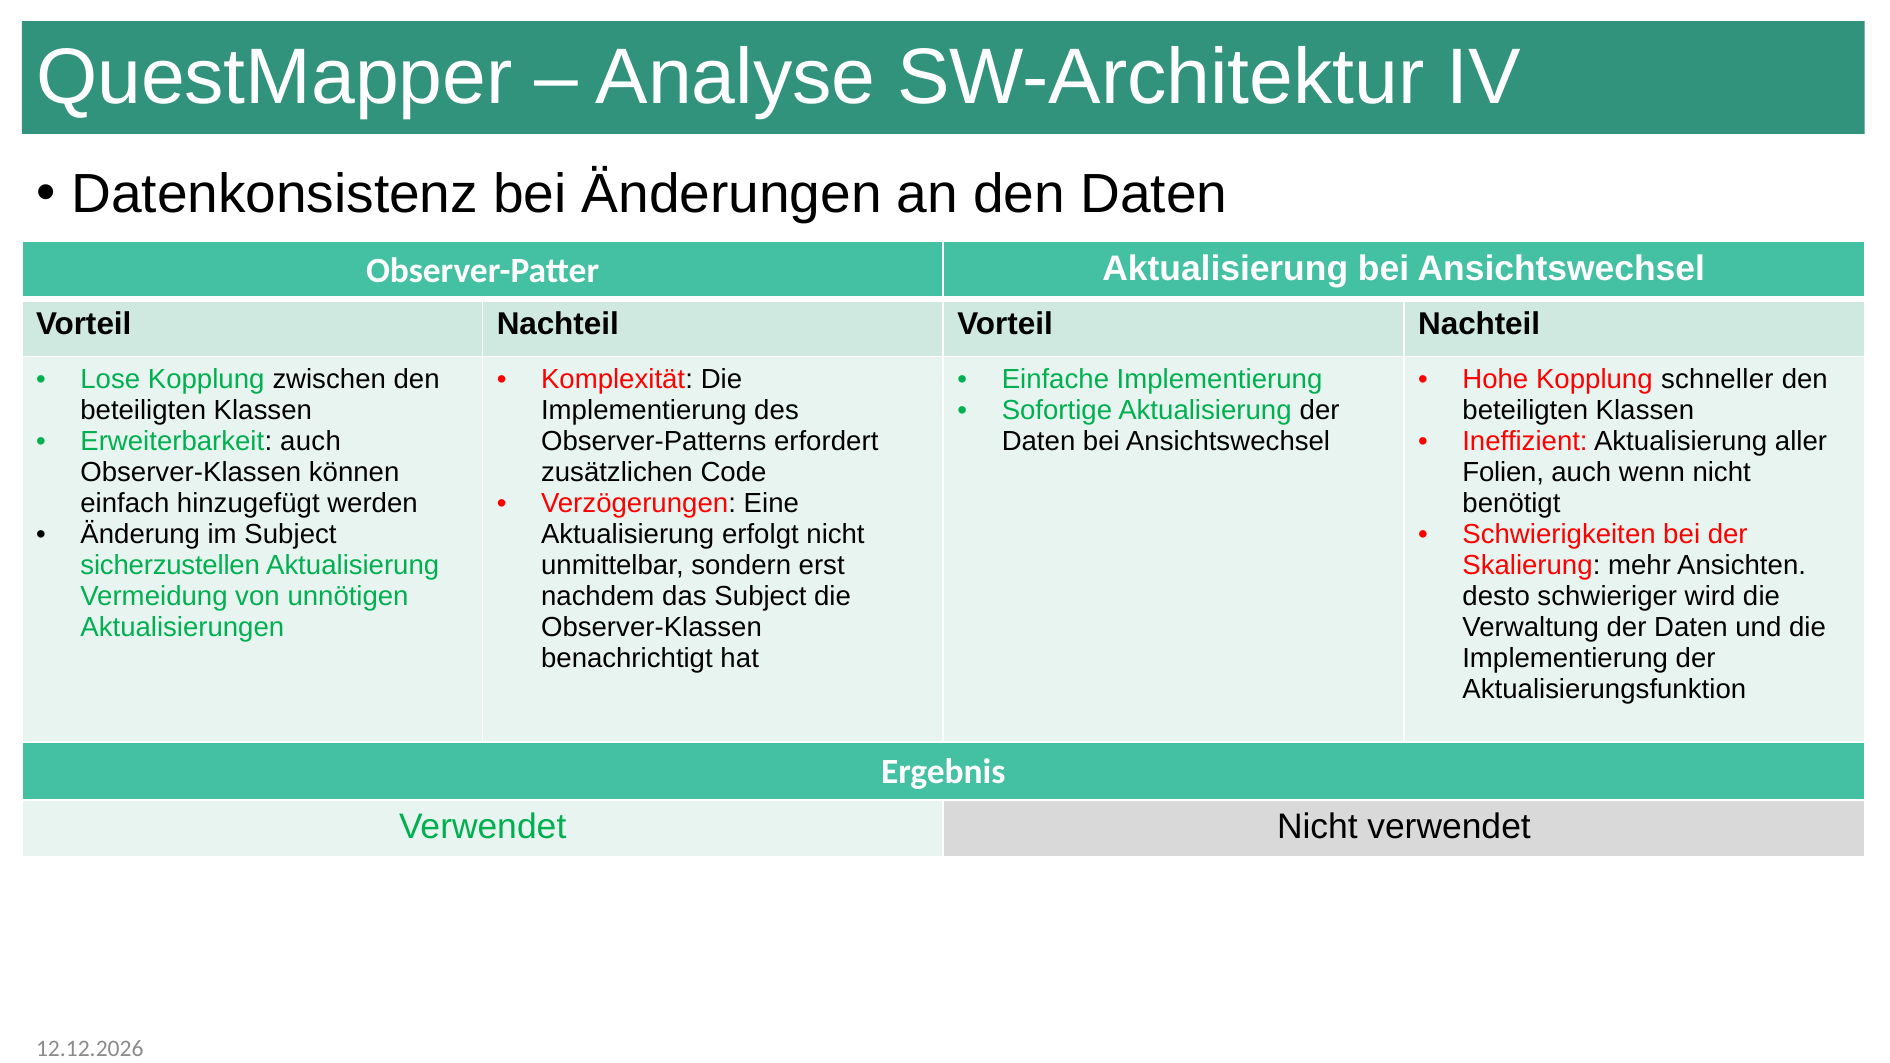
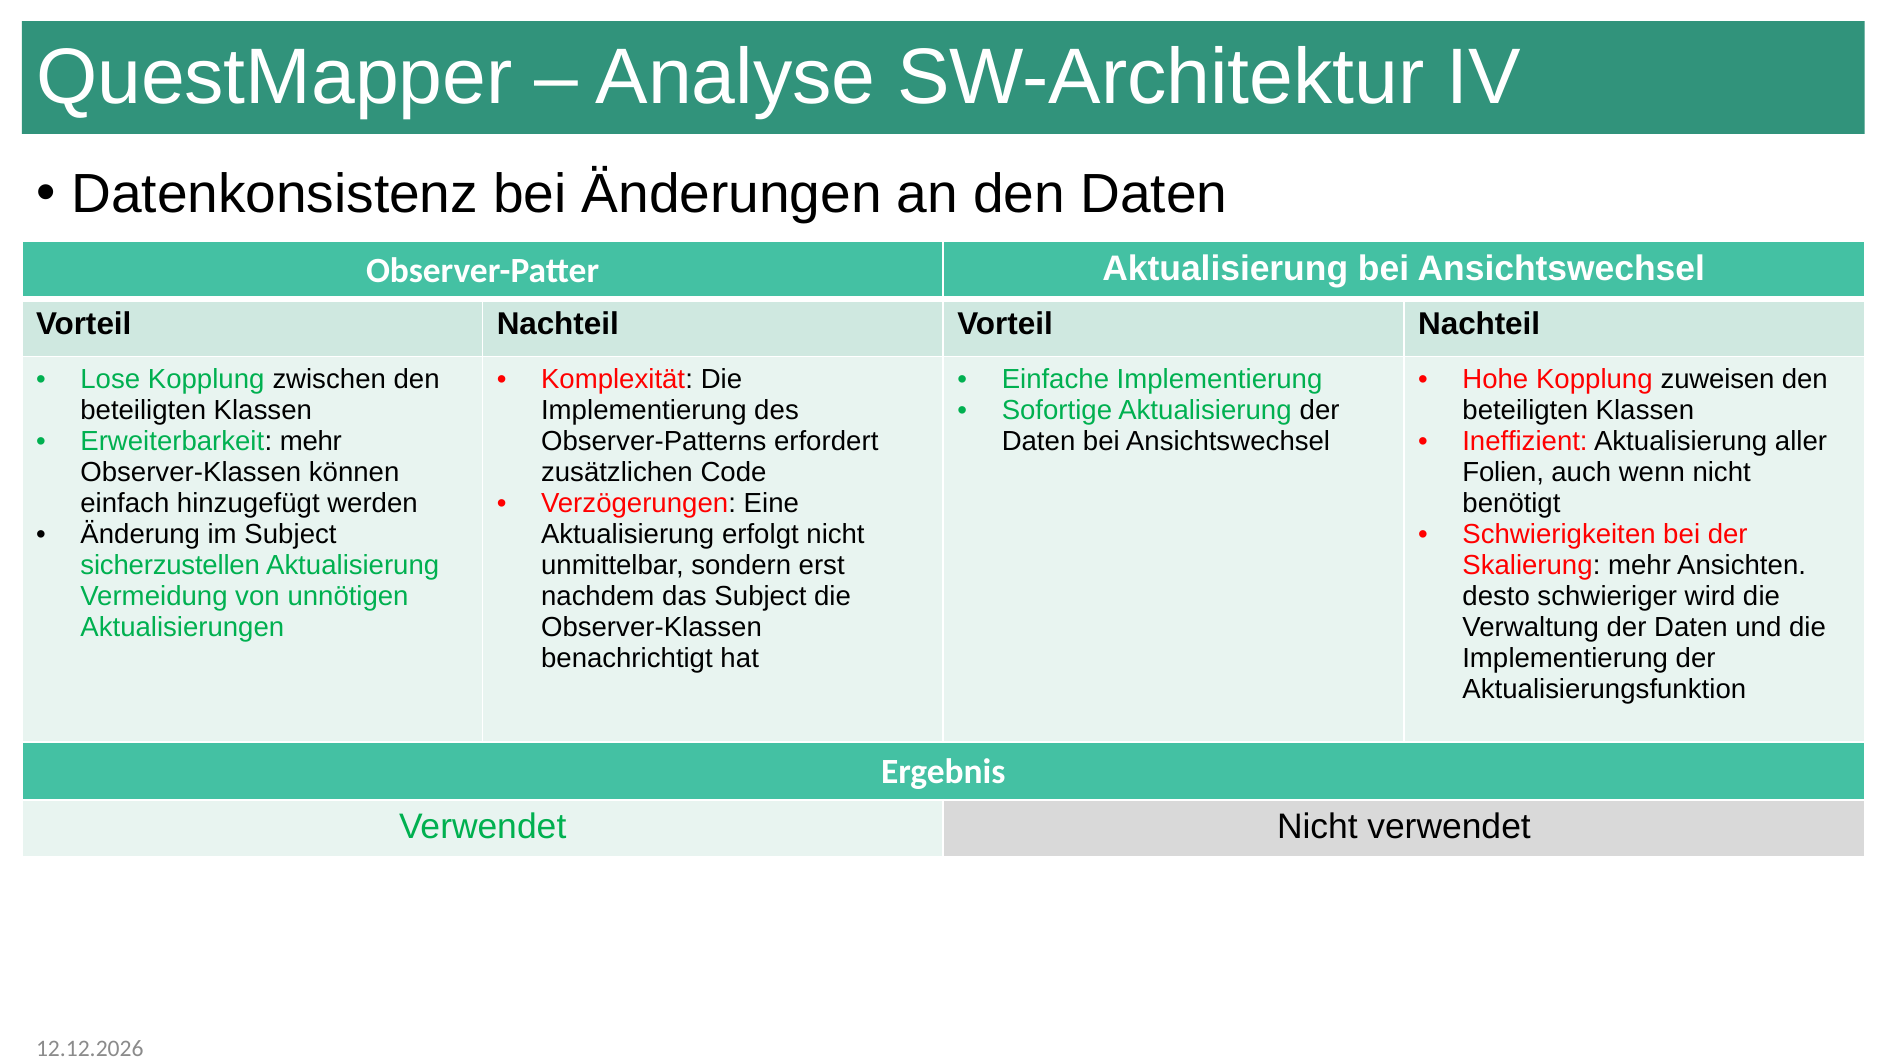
schneller: schneller -> zuweisen (1718, 379)
Erweiterbarkeit auch: auch -> mehr (311, 441)
